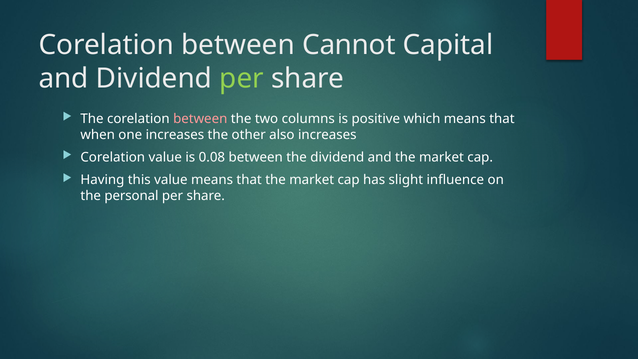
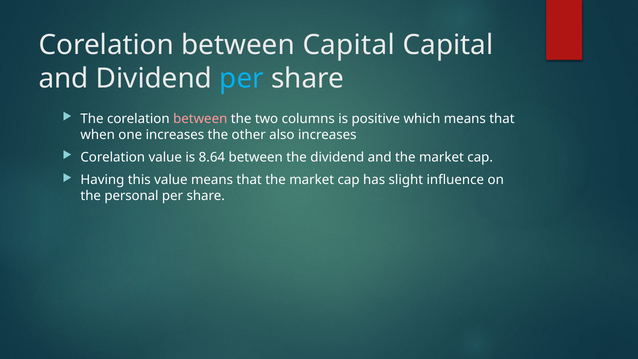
between Cannot: Cannot -> Capital (349, 45)
per colour: light green -> light blue (242, 78)
0.08: 0.08 -> 8.64 (212, 157)
